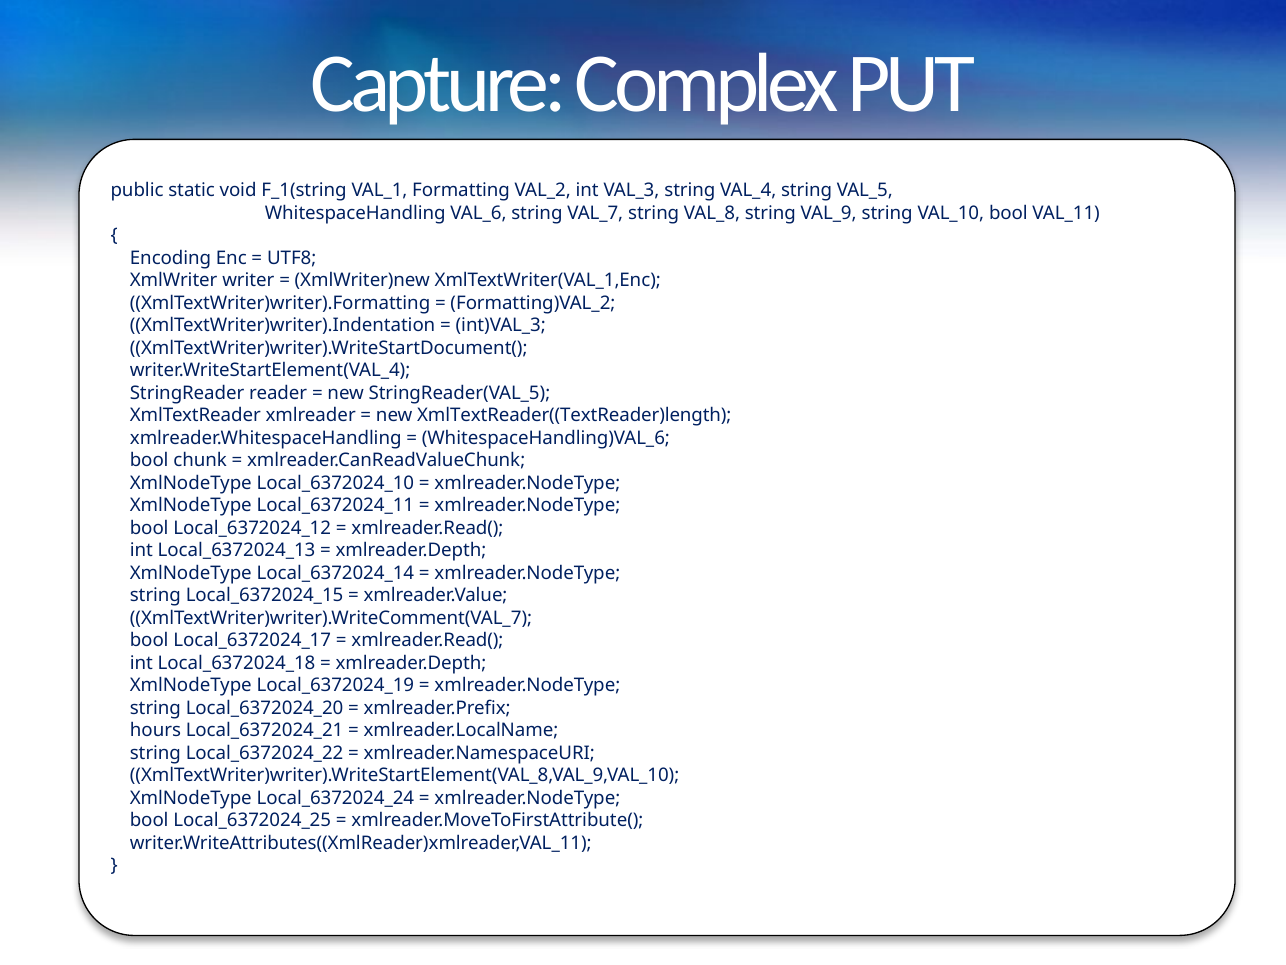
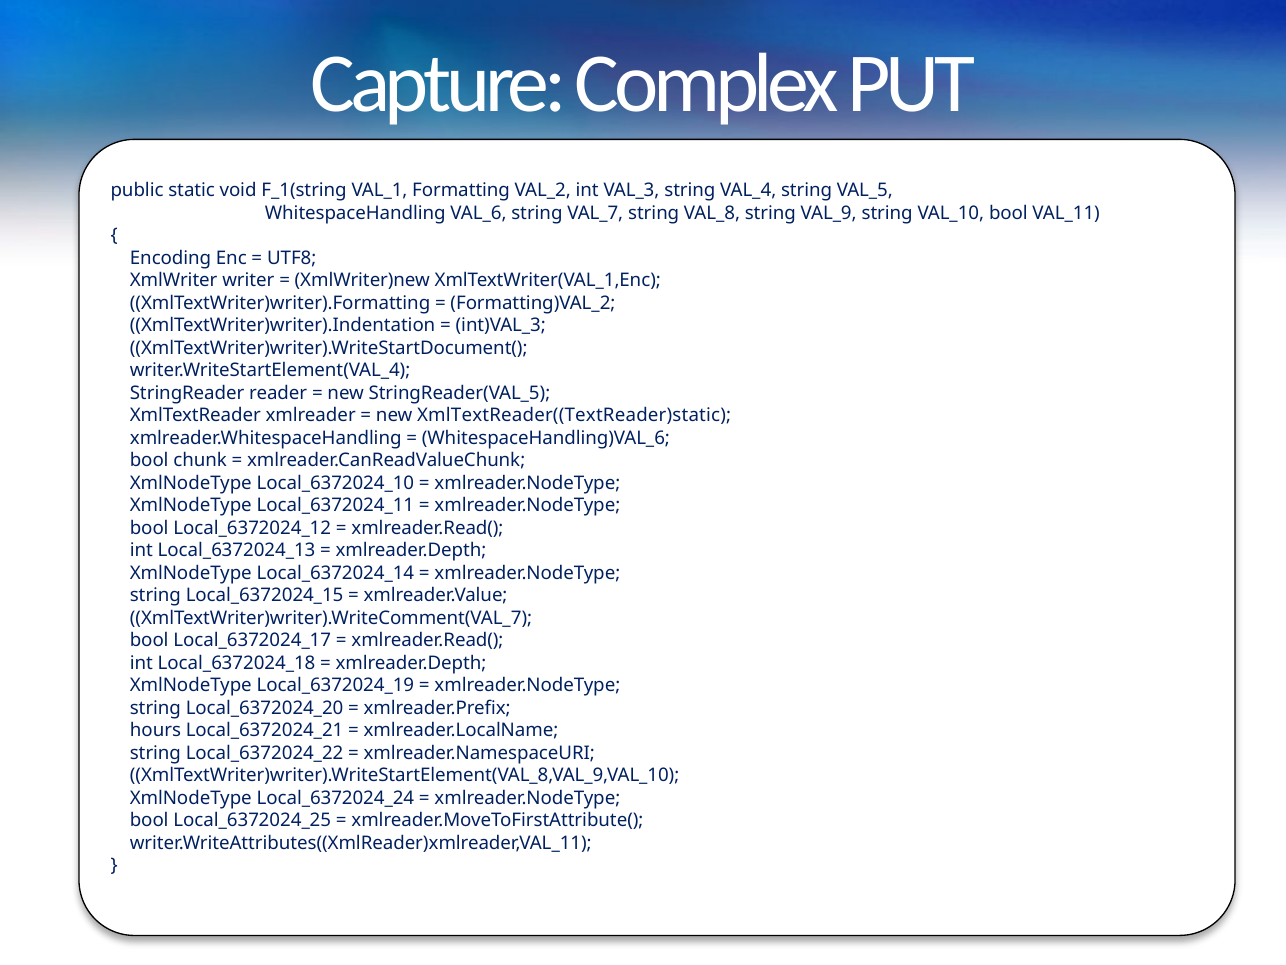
XmlTextReader((TextReader)length: XmlTextReader((TextReader)length -> XmlTextReader((TextReader)static (574, 415)
